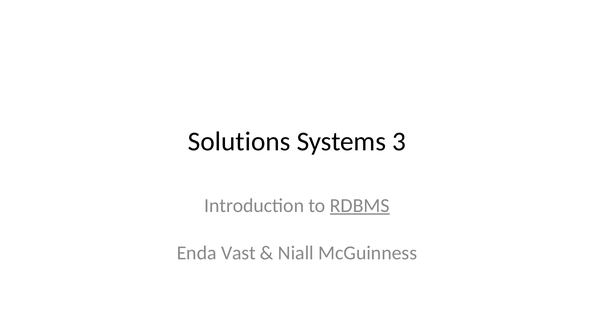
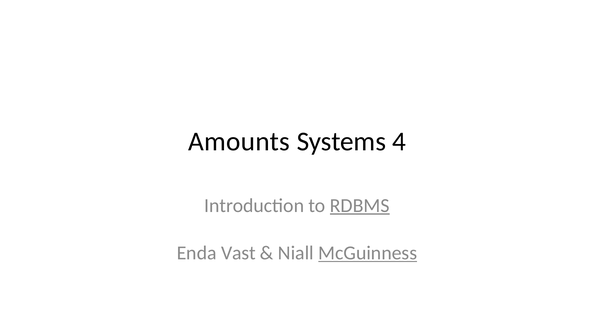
Solutions: Solutions -> Amounts (239, 141)
3: 3 -> 4 (399, 141)
McGuinness underline: none -> present (368, 253)
